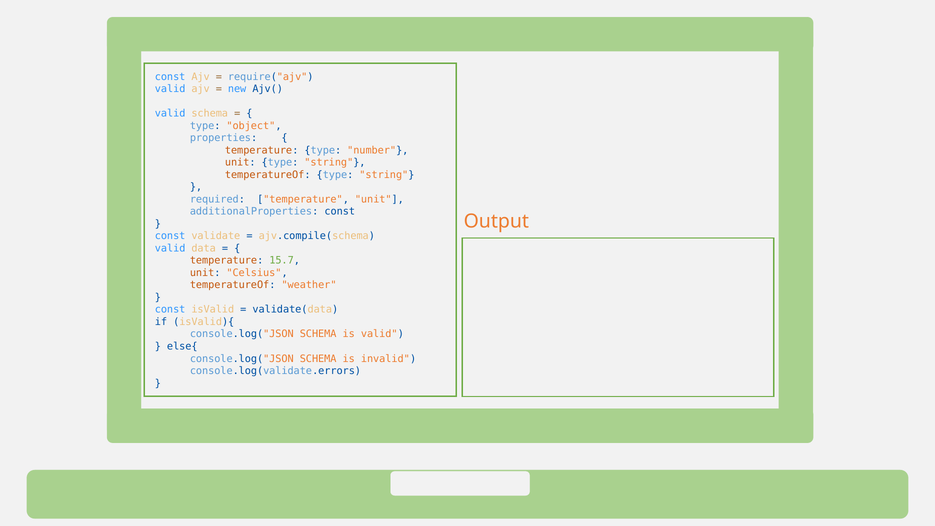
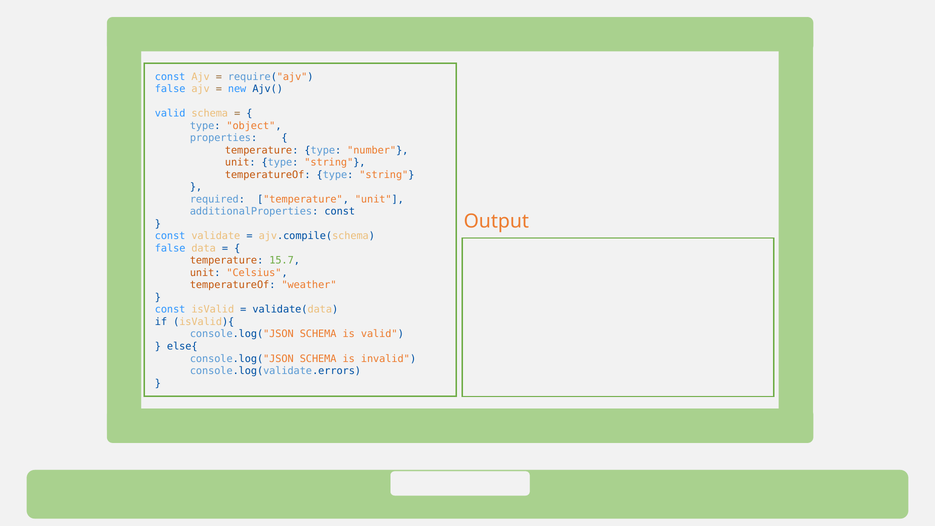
valid: valid -> false (170, 89)
valid: valid -> false (170, 248)
